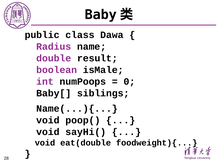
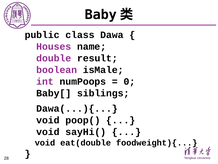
Radius: Radius -> Houses (54, 46)
Name(...){: Name(...){ -> Dawa(...){ (77, 108)
